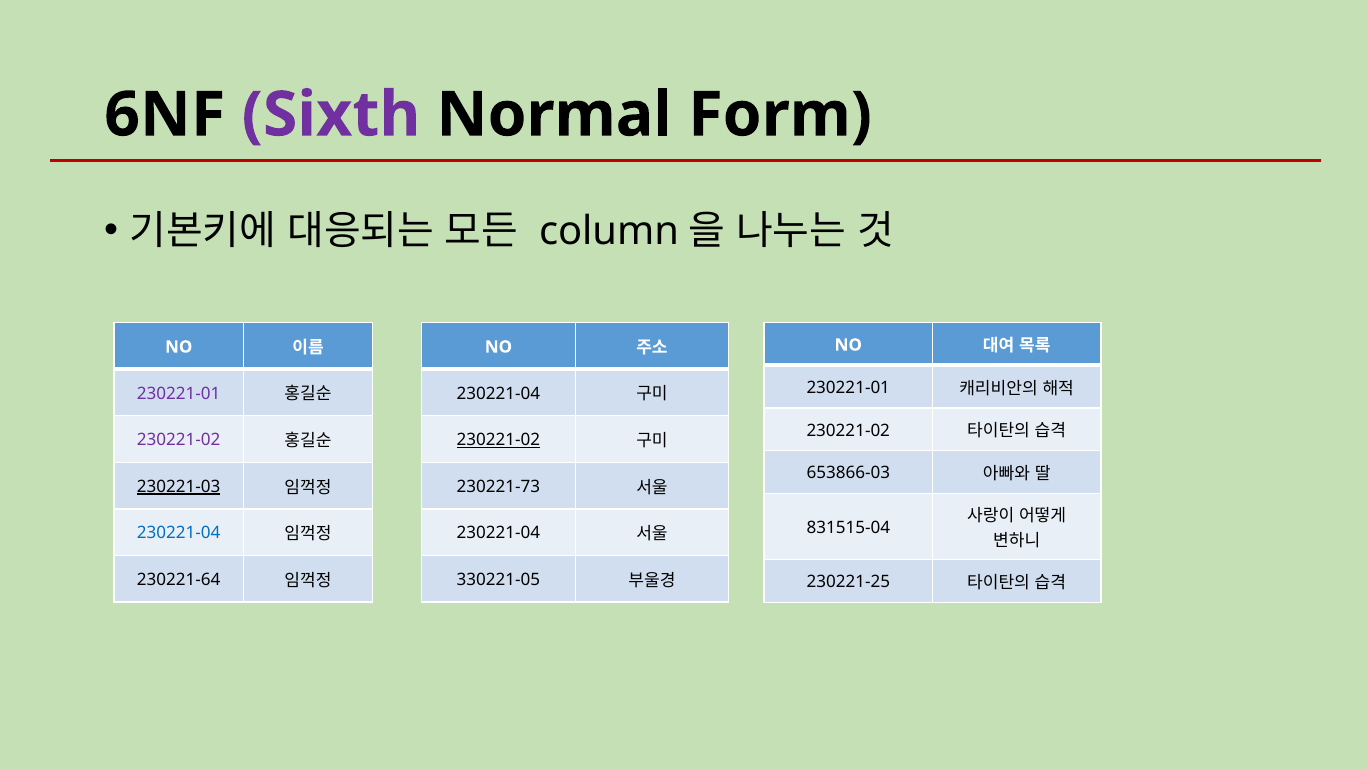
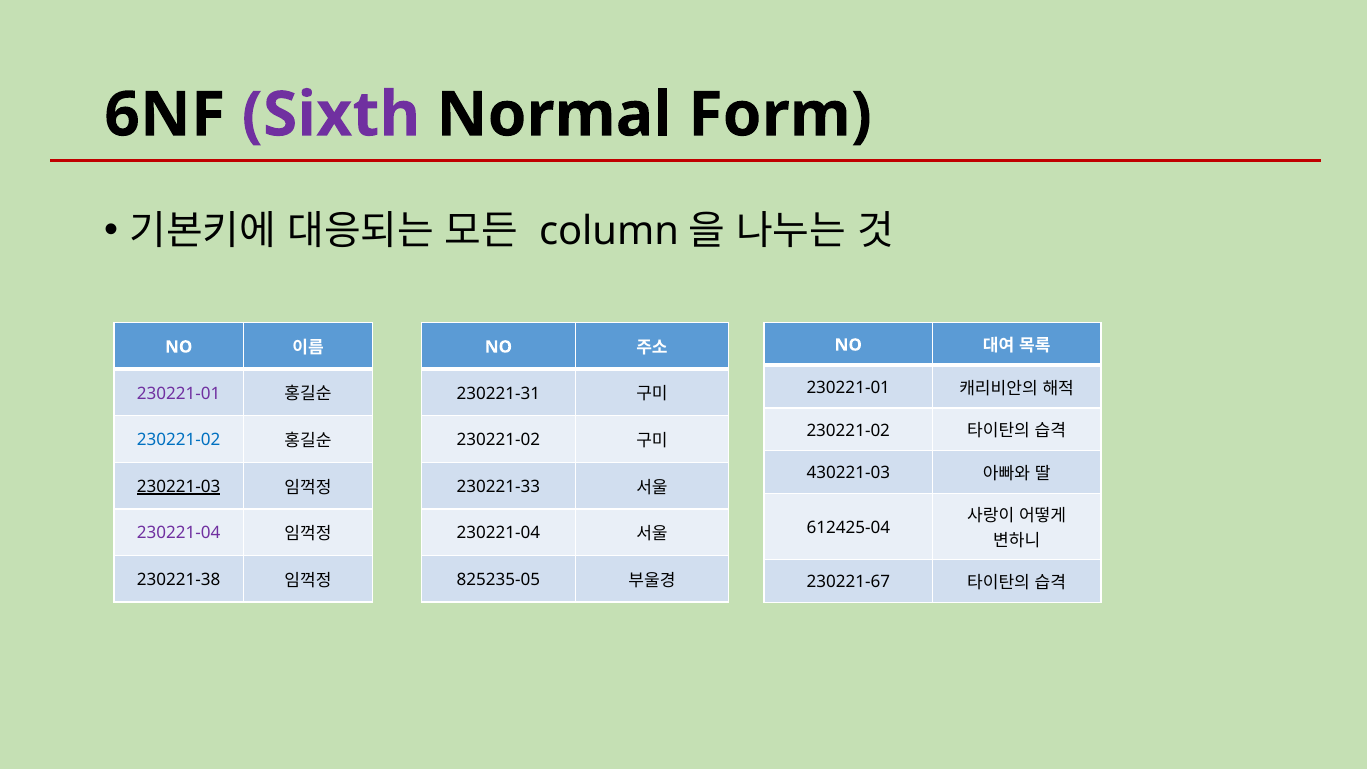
230221-04: 230221-04 -> 230221-31 (498, 393)
230221-02 colour: purple -> blue (179, 440)
230221-02 underline: present -> none (498, 440)
653866-03: 653866-03 -> 430221-03 (848, 473)
230221-73: 230221-73 -> 230221-33 (498, 487)
831515-04: 831515-04 -> 612425-04 (848, 527)
230221-04 colour: blue -> purple (179, 533)
230221-64: 230221-64 -> 230221-38 (179, 580)
330221-05: 330221-05 -> 825235-05 (498, 580)
230221-25: 230221-25 -> 230221-67 (848, 582)
